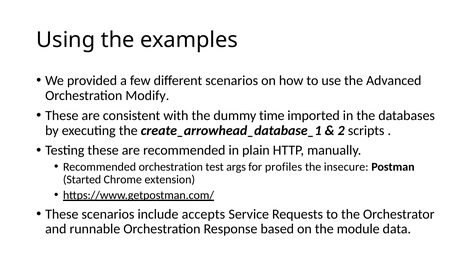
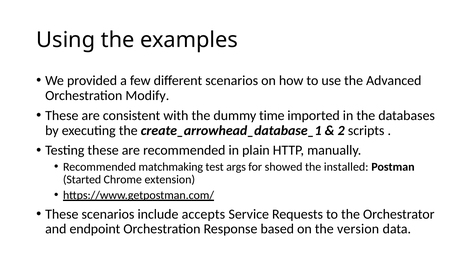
Recommended orchestration: orchestration -> matchmaking (171, 167)
profiles: profiles -> showed (284, 167)
insecure: insecure -> installed (346, 167)
runnable: runnable -> endpoint (95, 229)
module: module -> version (358, 229)
